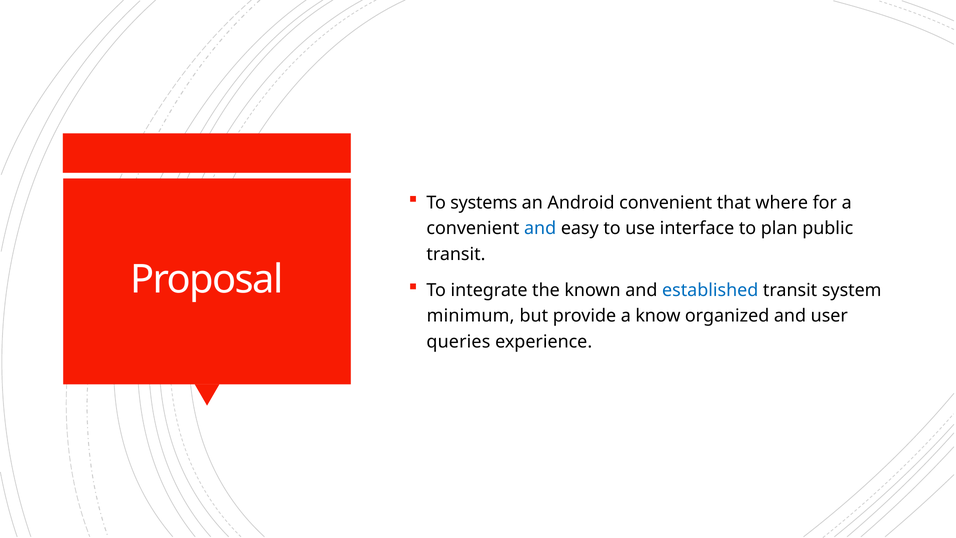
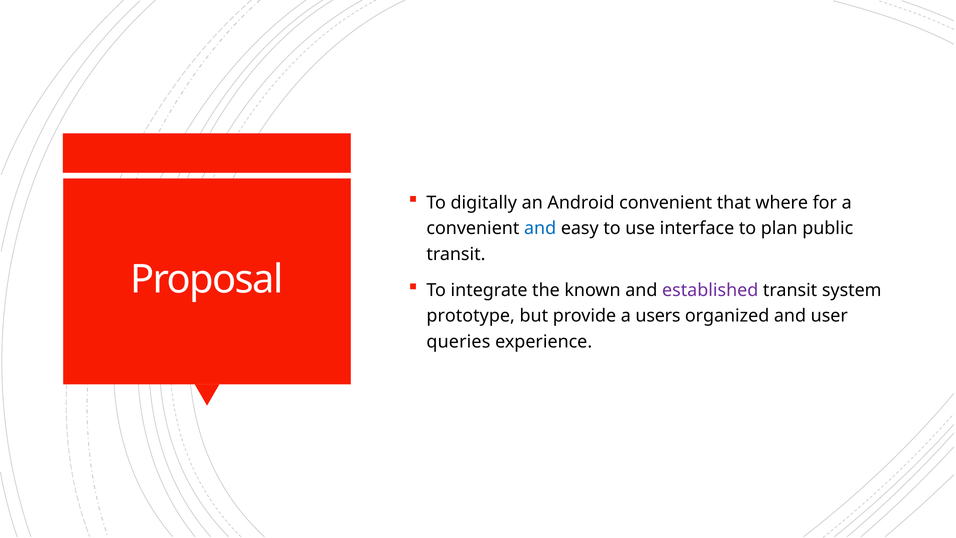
systems: systems -> digitally (484, 203)
established colour: blue -> purple (710, 290)
minimum: minimum -> prototype (471, 316)
know: know -> users (658, 316)
